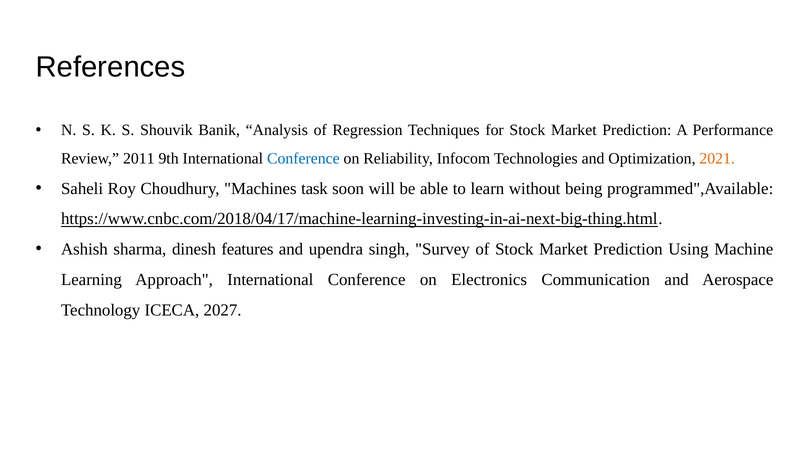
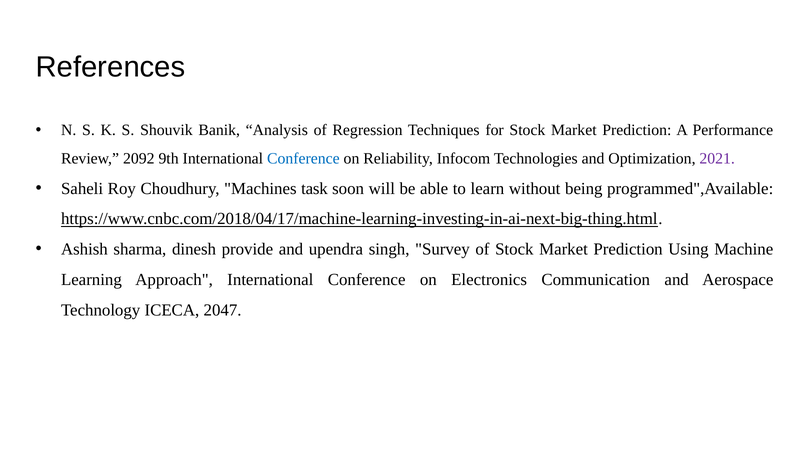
2011: 2011 -> 2092 (139, 159)
2021 colour: orange -> purple (717, 159)
features: features -> provide (247, 249)
2027: 2027 -> 2047 (223, 310)
